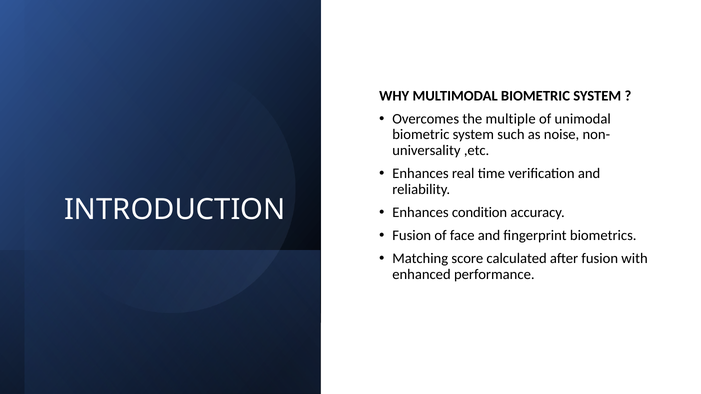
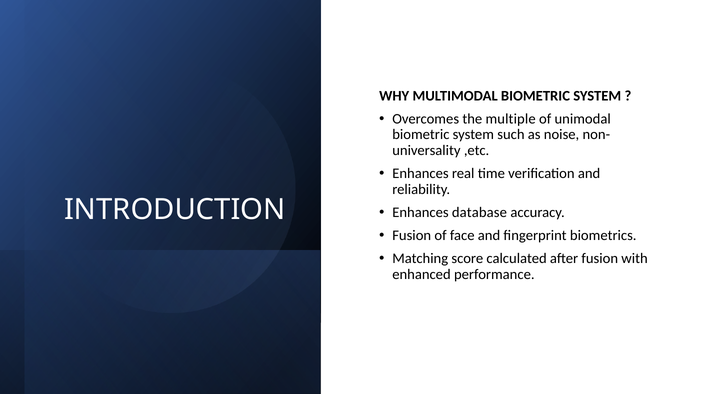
condition: condition -> database (479, 212)
